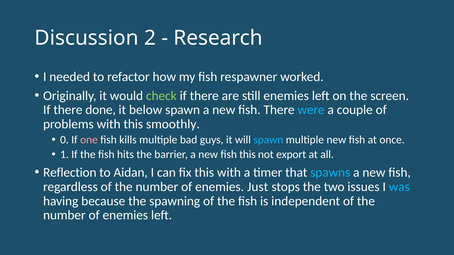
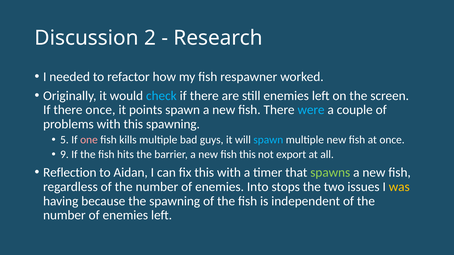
check colour: light green -> light blue (161, 96)
there done: done -> once (100, 110)
below: below -> points (146, 110)
this smoothly: smoothly -> spawning (173, 124)
0: 0 -> 5 (64, 140)
1: 1 -> 9 (64, 155)
spawns colour: light blue -> light green (330, 173)
Just: Just -> Into (258, 187)
was colour: light blue -> yellow (399, 187)
